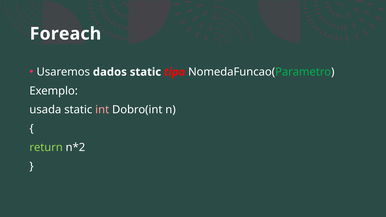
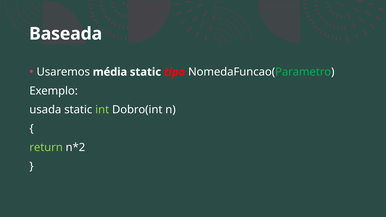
Foreach: Foreach -> Baseada (66, 34)
dados: dados -> média (110, 72)
int colour: pink -> light green (102, 110)
